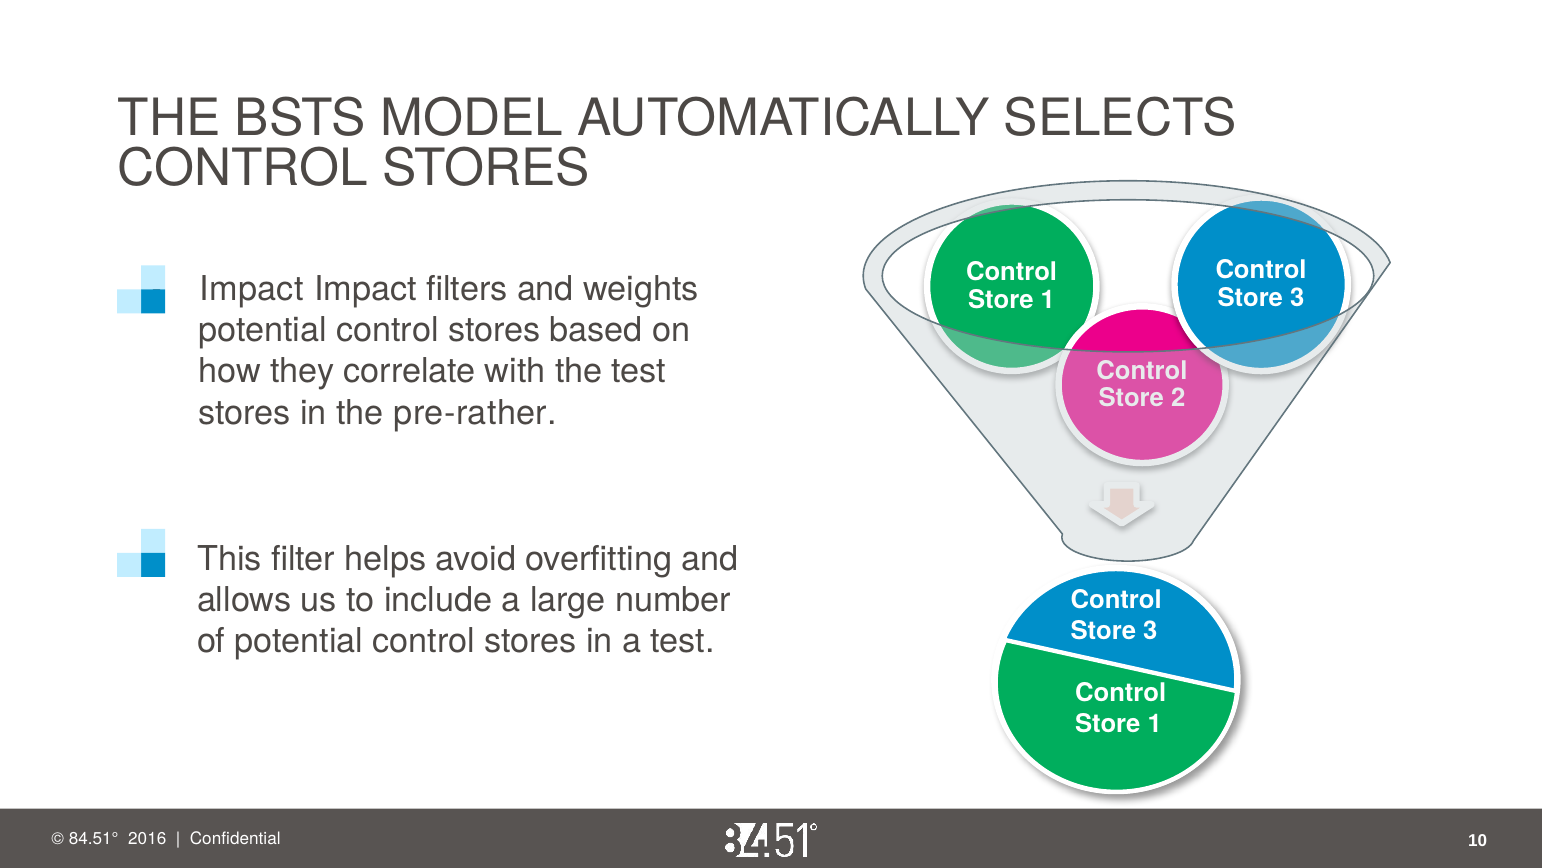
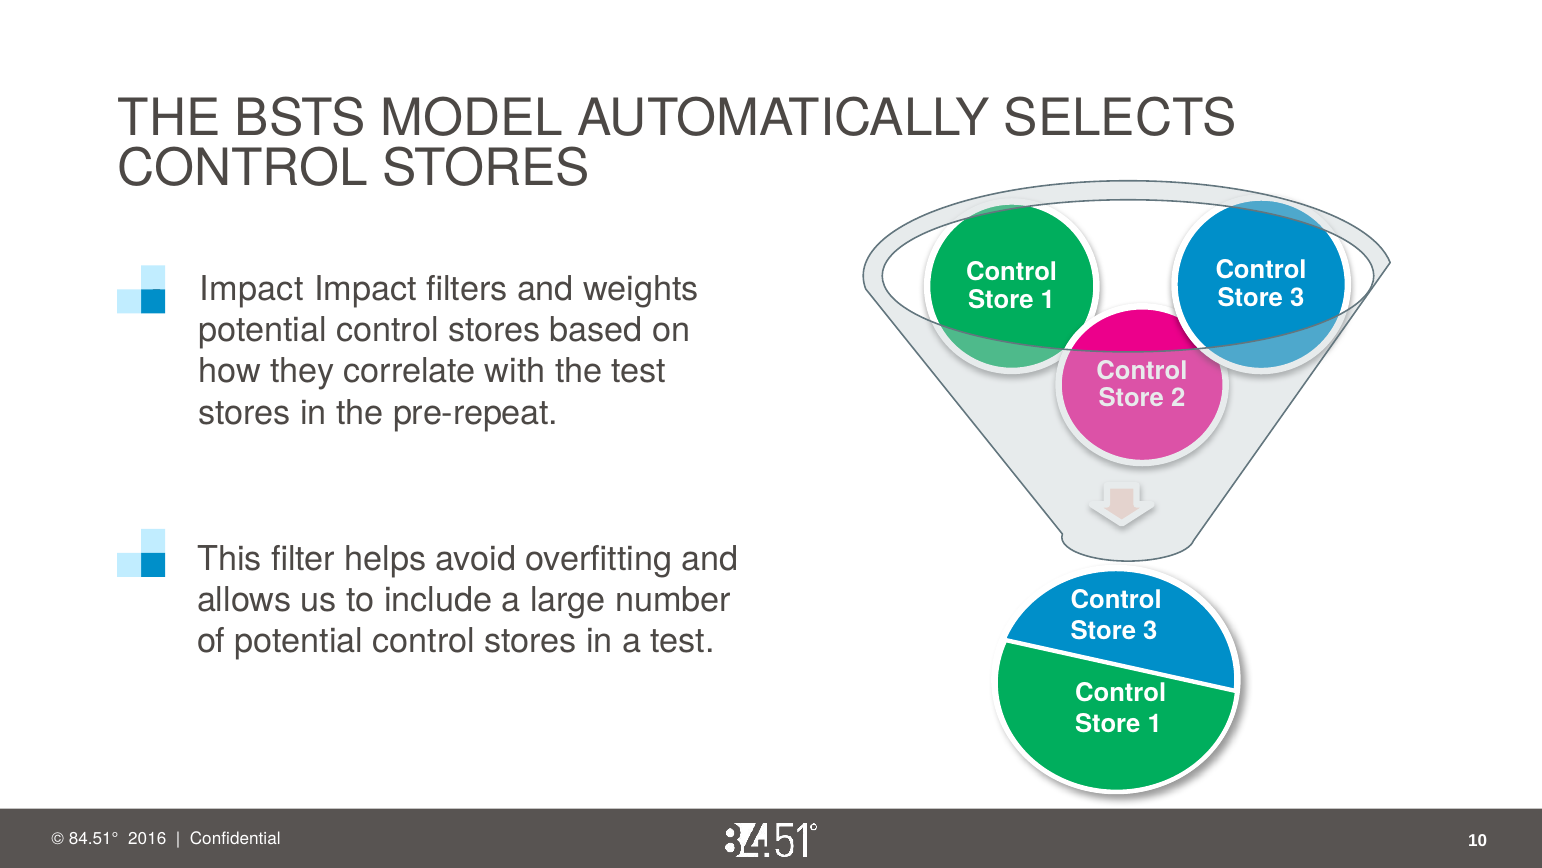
pre-rather: pre-rather -> pre-repeat (476, 412)
